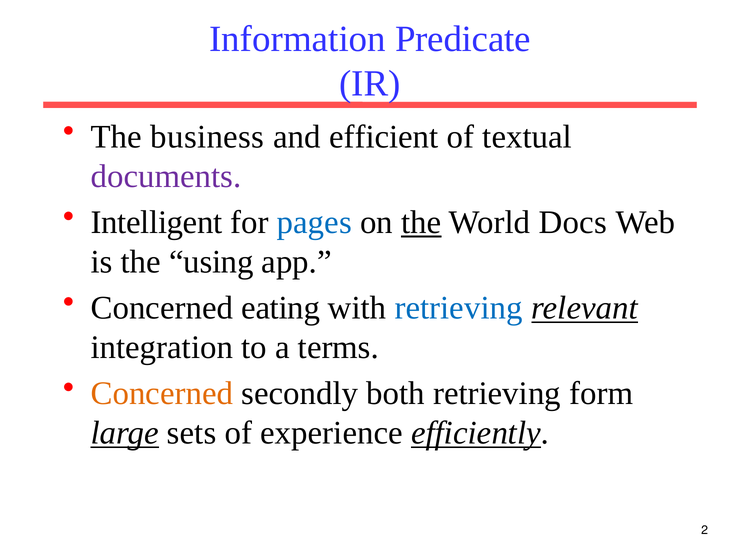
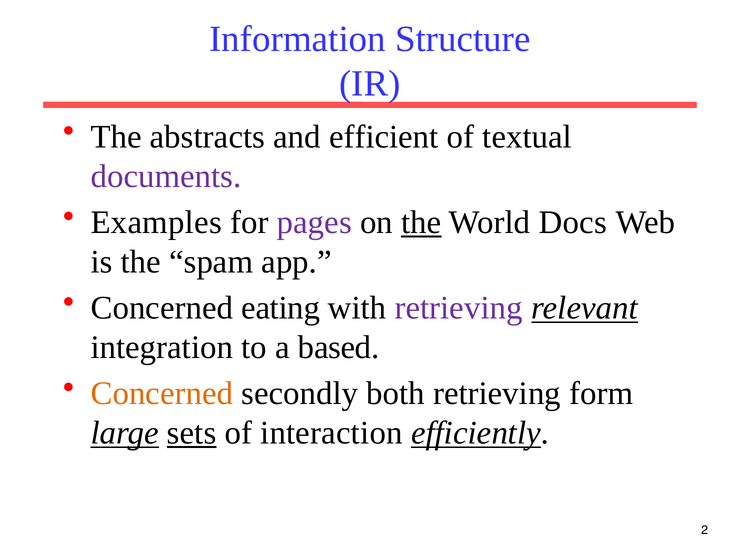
Predicate: Predicate -> Structure (463, 39)
business: business -> abstracts (207, 137)
Intelligent: Intelligent -> Examples (156, 222)
pages colour: blue -> purple (314, 222)
using: using -> spam (211, 262)
retrieving colour: blue -> purple (459, 308)
terms: terms -> based (339, 347)
sets underline: none -> present (192, 433)
experience: experience -> interaction (331, 433)
